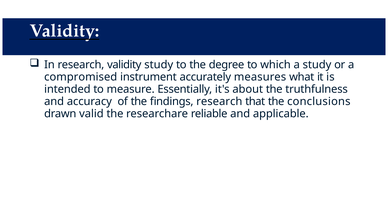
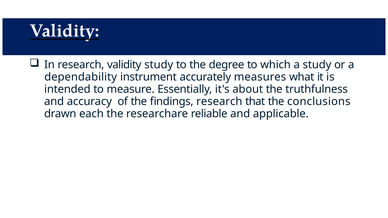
compromised: compromised -> dependability (81, 77)
valid: valid -> each (91, 114)
